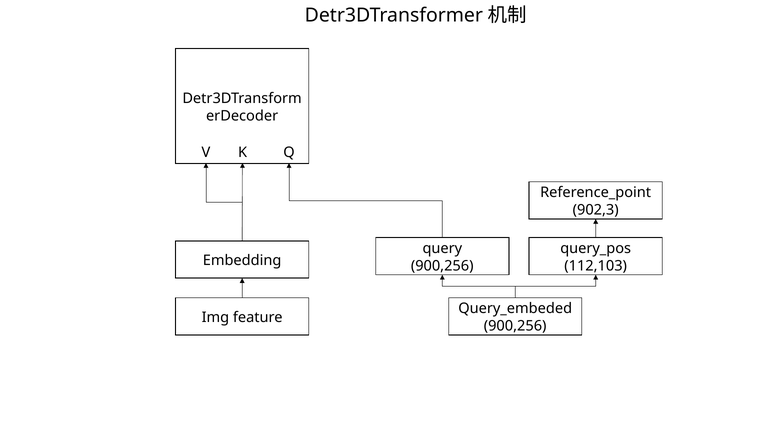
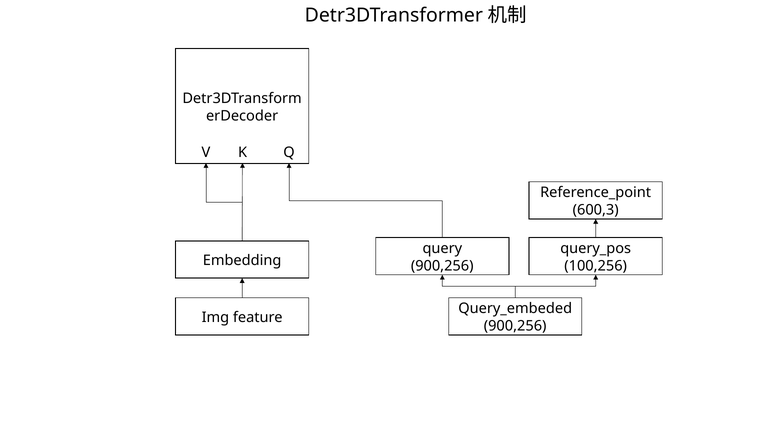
902,3: 902,3 -> 600,3 (596, 210)
112,103: 112,103 -> 100,256 (596, 266)
